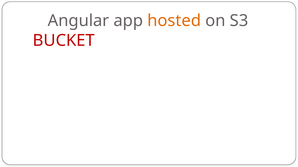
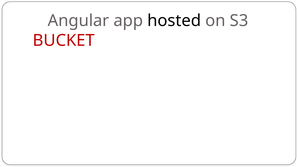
hosted colour: orange -> black (174, 21)
